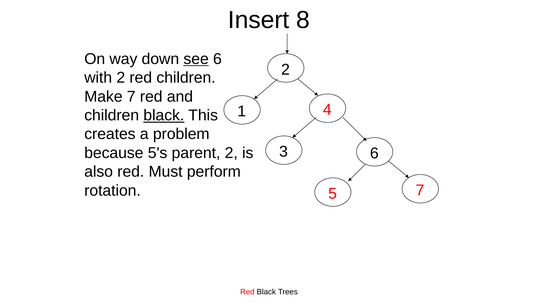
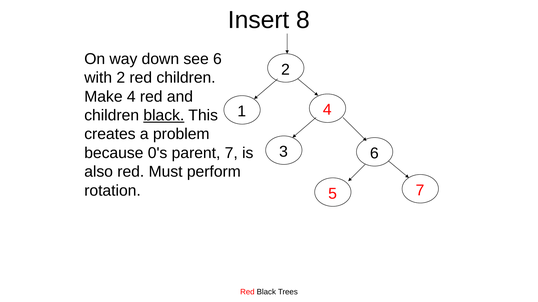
see underline: present -> none (196, 59)
Make 7: 7 -> 4 (131, 97)
5's: 5's -> 0's (158, 153)
parent 2: 2 -> 7 (231, 153)
